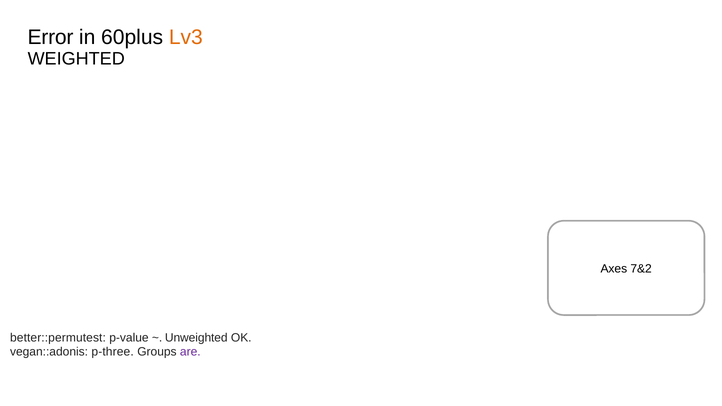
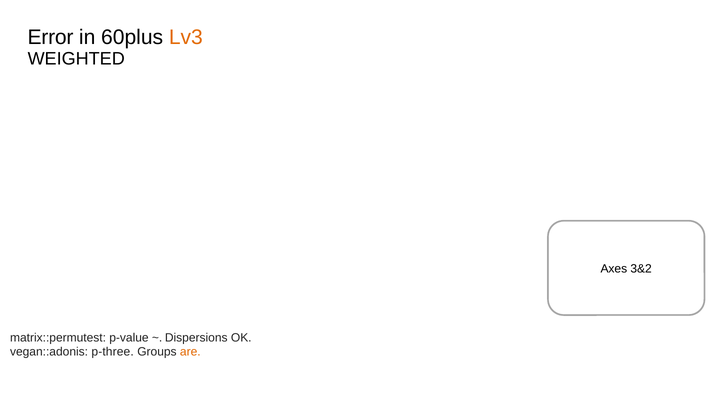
7&2: 7&2 -> 3&2 (641, 269)
better::permutest: better::permutest -> matrix::permutest (58, 338)
Unweighted: Unweighted -> Dispersions (196, 338)
are colour: purple -> orange (190, 352)
